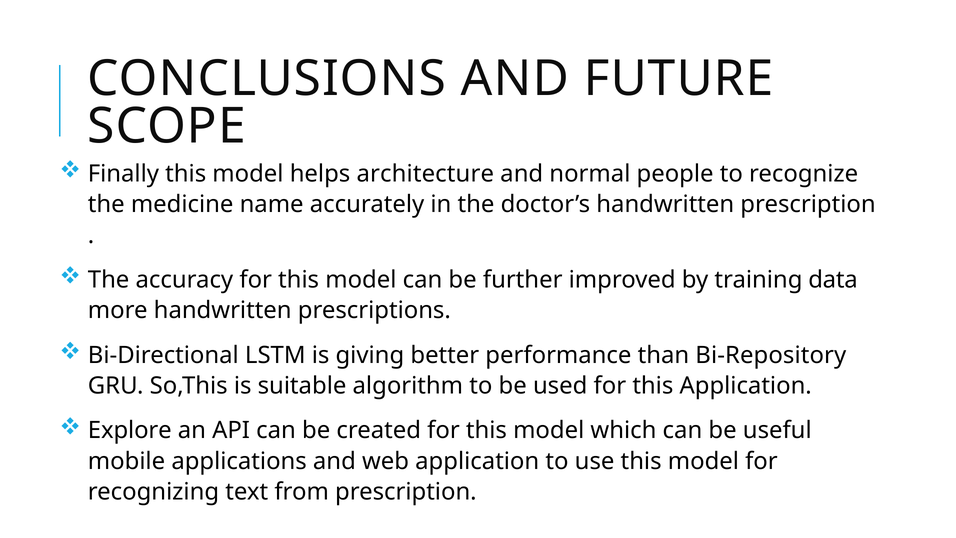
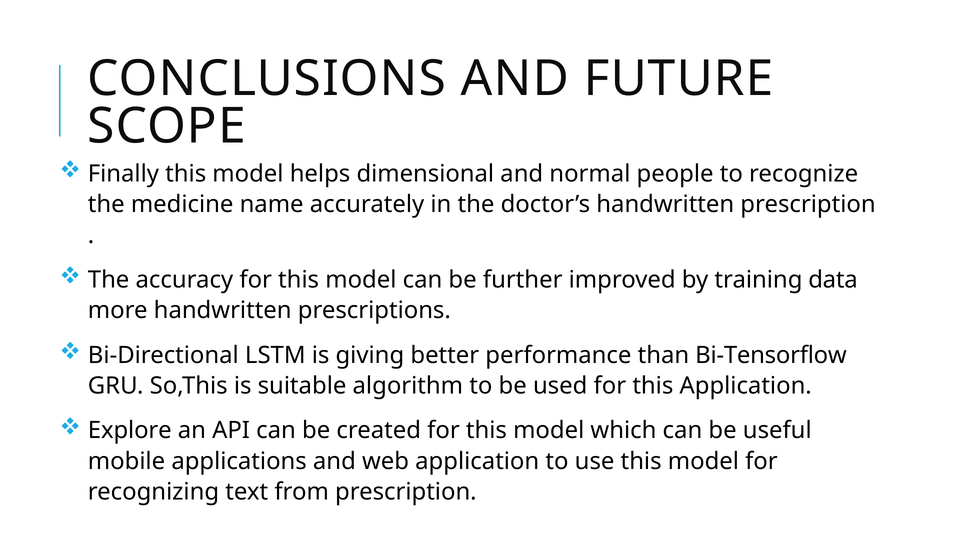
architecture: architecture -> dimensional (425, 174)
Bi-Repository: Bi-Repository -> Bi-Tensorflow (771, 355)
